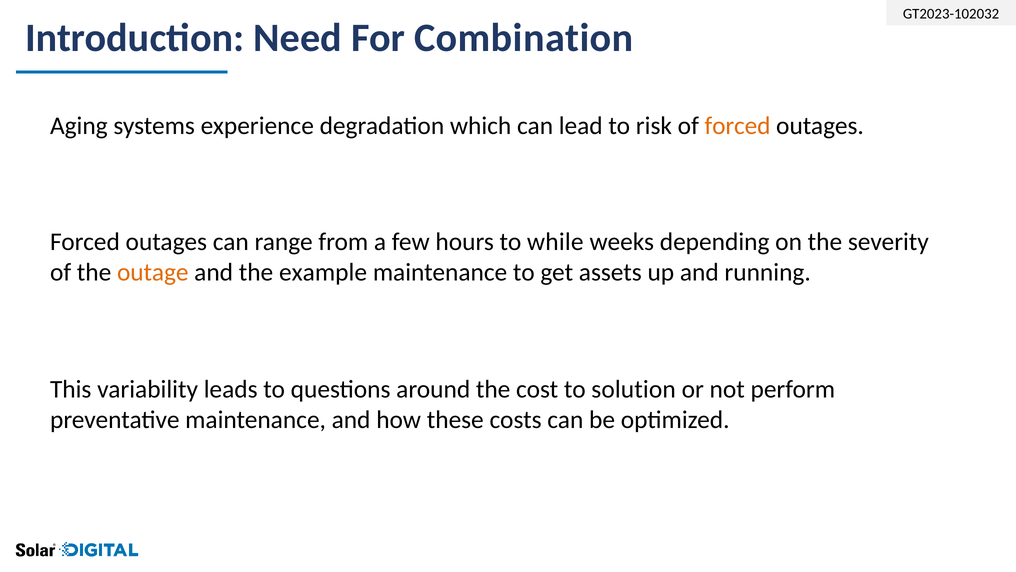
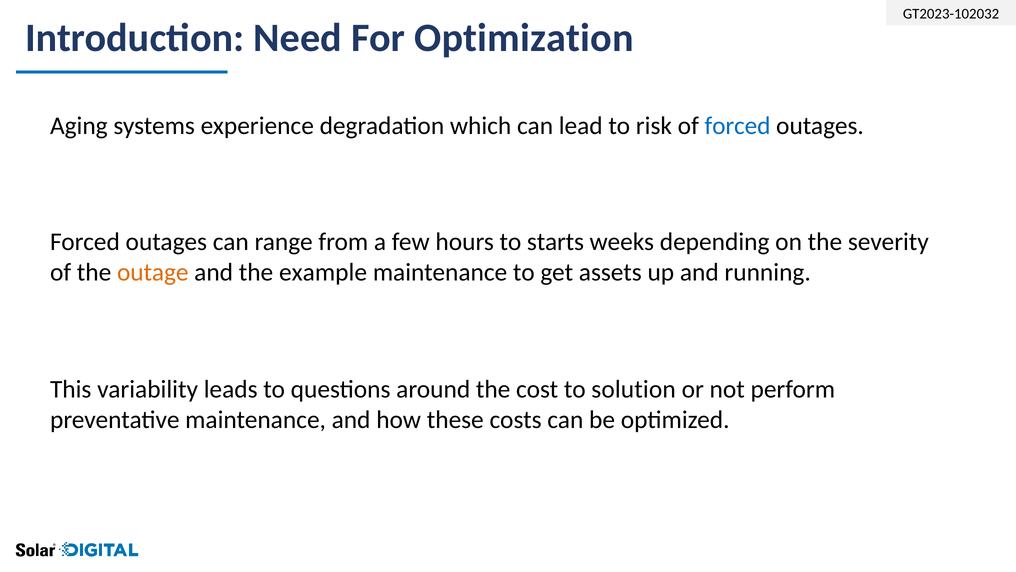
Combination: Combination -> Optimization (524, 38)
forced colour: orange -> blue (738, 126)
while: while -> starts (555, 242)
